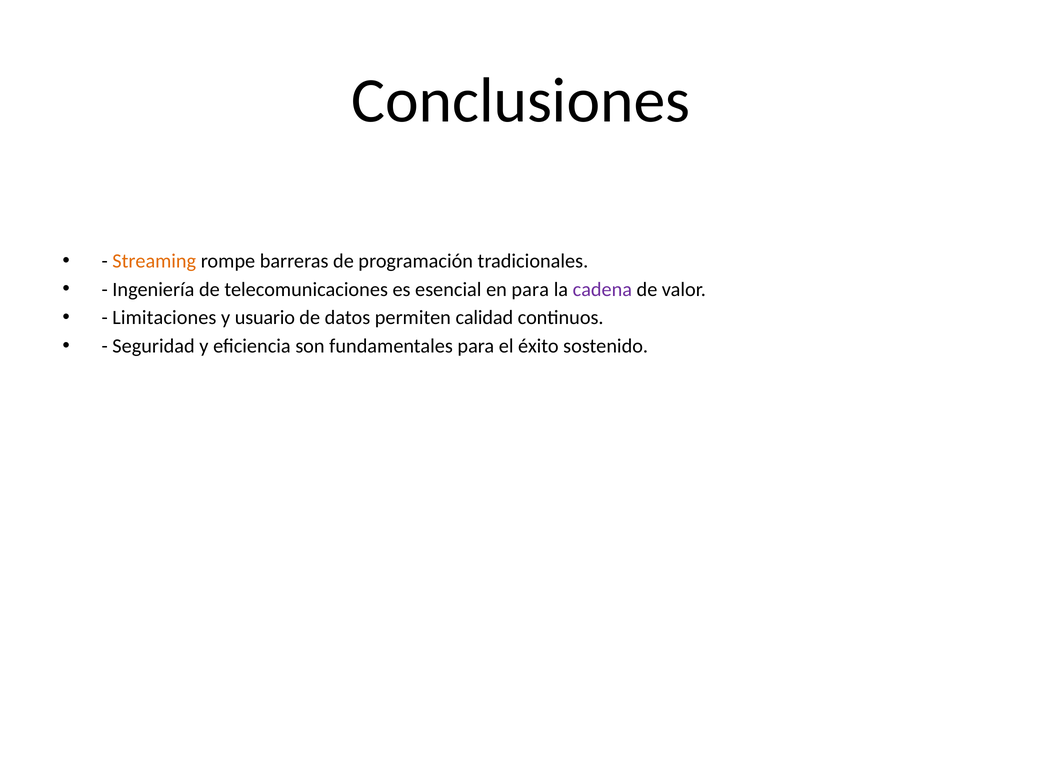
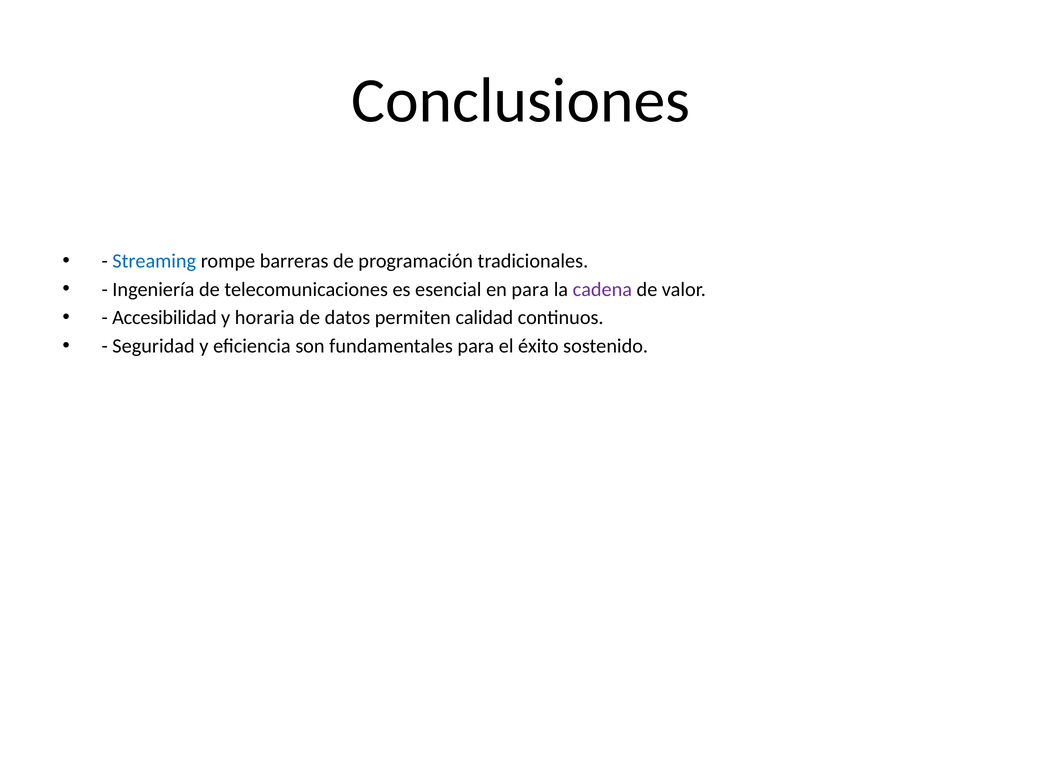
Streaming colour: orange -> blue (154, 261)
Limitaciones: Limitaciones -> Accesibilidad (165, 318)
usuario: usuario -> horaria (265, 318)
